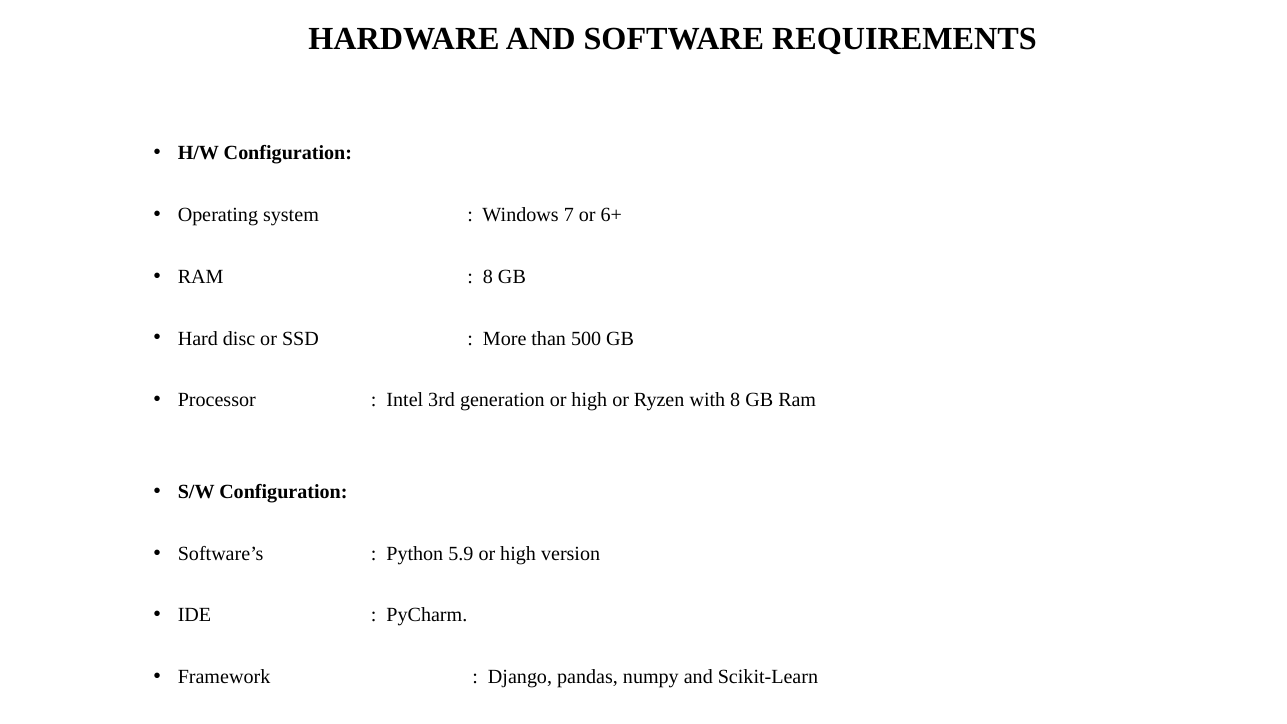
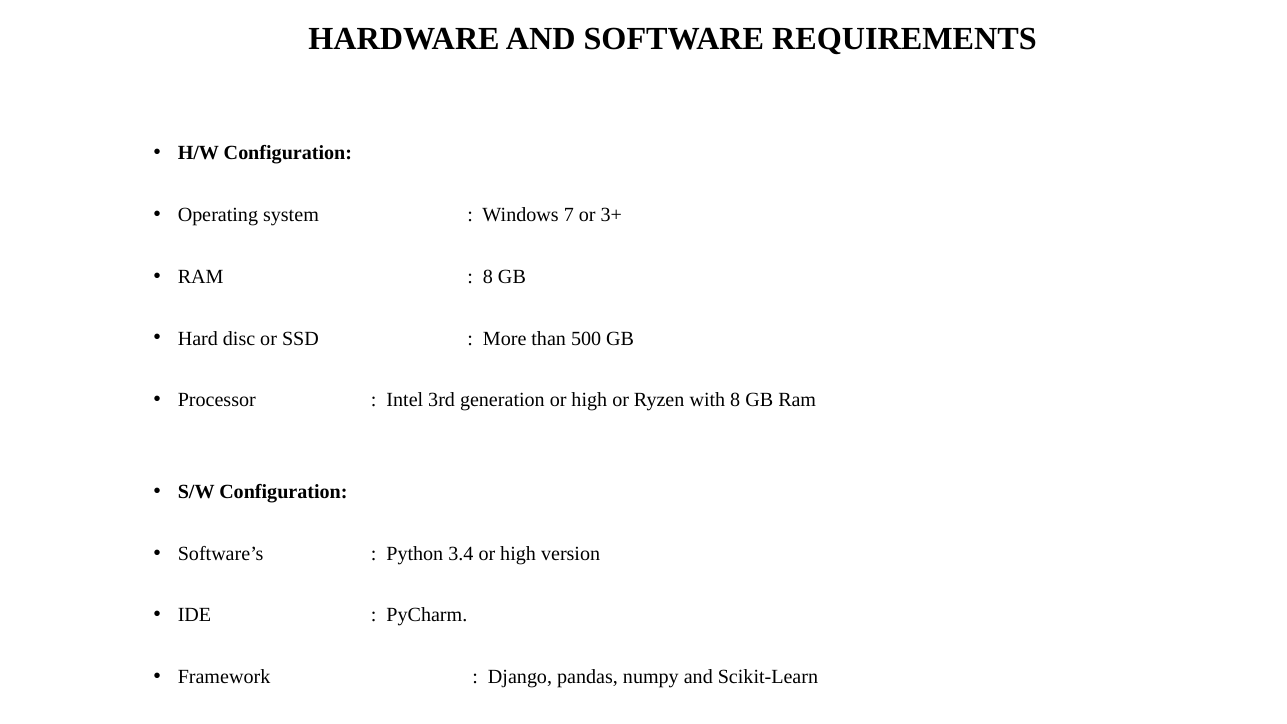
6+: 6+ -> 3+ (611, 215)
5.9: 5.9 -> 3.4 (461, 554)
